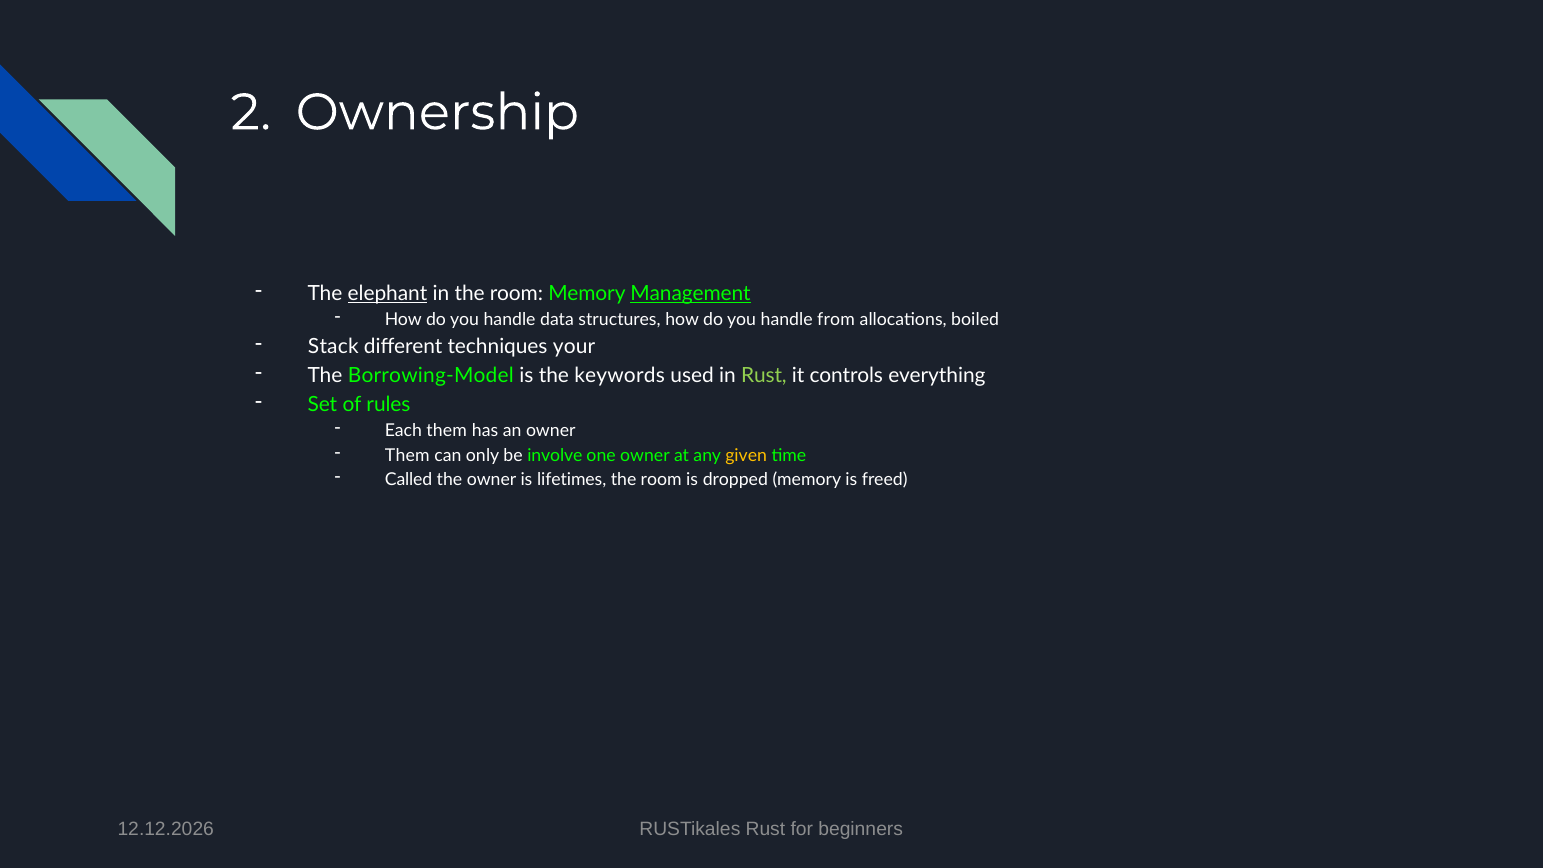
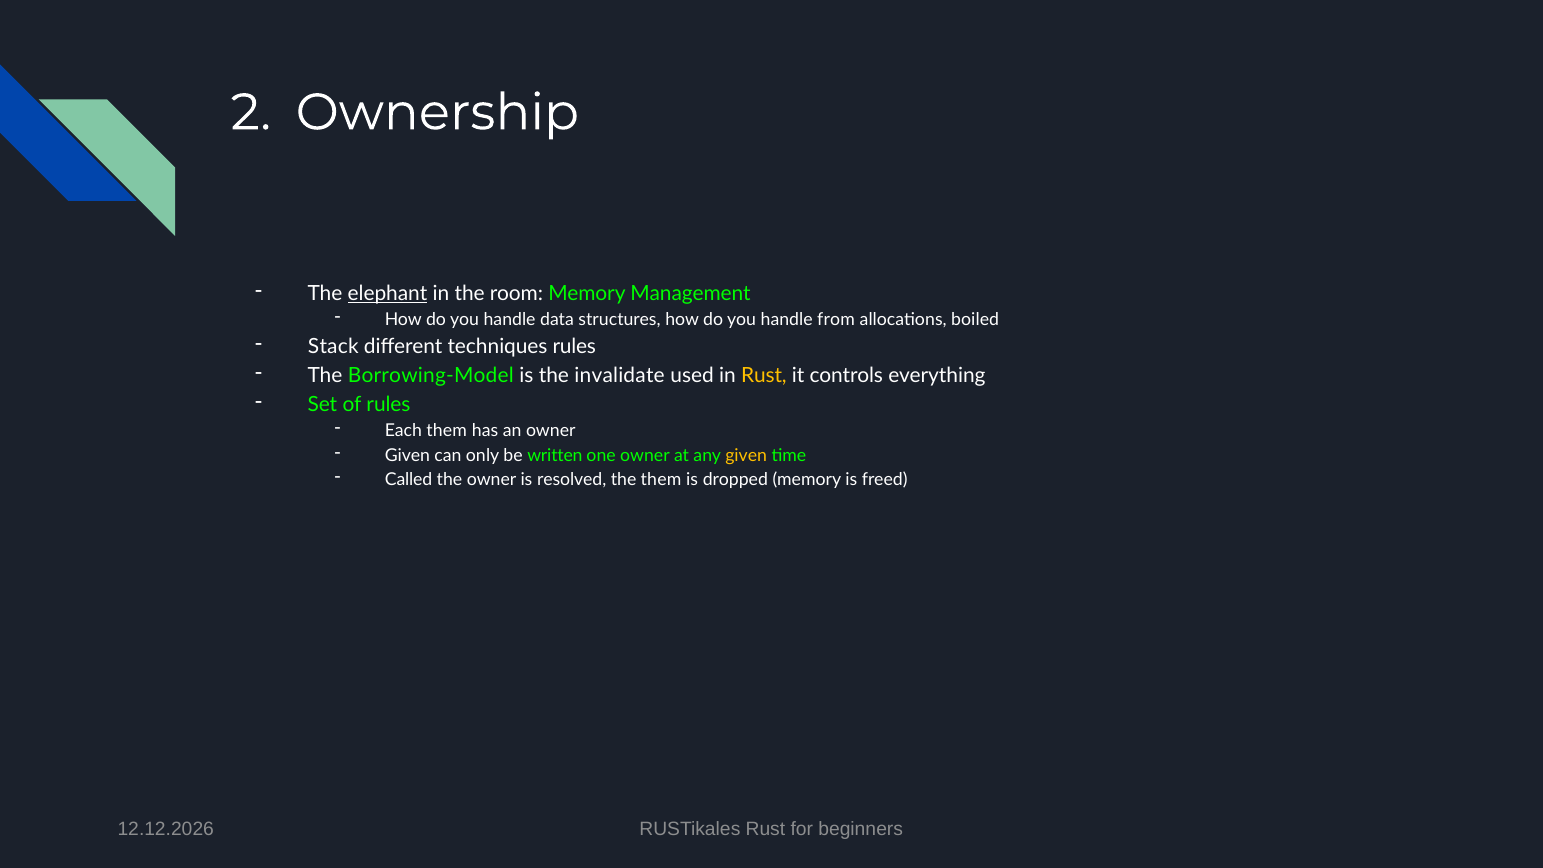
Management underline: present -> none (691, 294)
techniques your: your -> rules (574, 347)
keywords: keywords -> invalidate (620, 376)
Rust colour: light green -> yellow (764, 376)
Them: Them -> Given (407, 455)
involve: involve -> written (555, 455)
lifetimes: lifetimes -> resolved (572, 480)
room: room -> them (661, 480)
